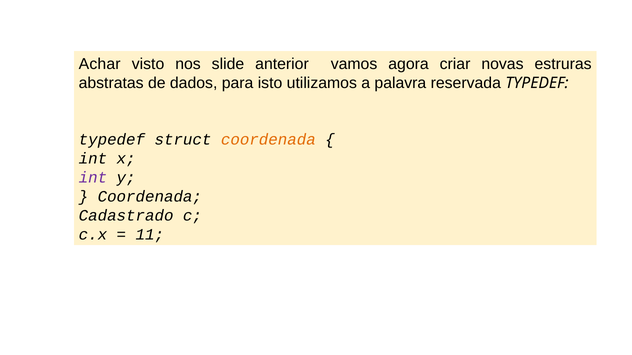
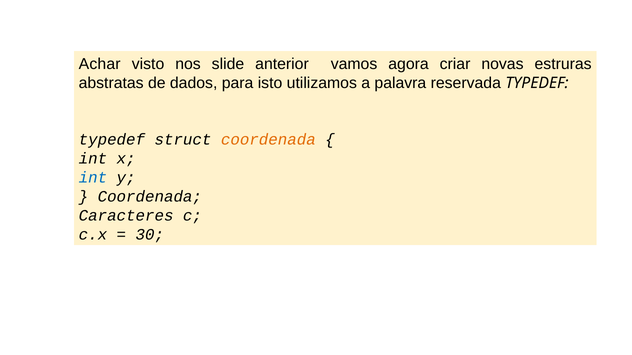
int colour: purple -> blue (93, 178)
Cadastrado: Cadastrado -> Caracteres (126, 216)
11: 11 -> 30 (150, 235)
